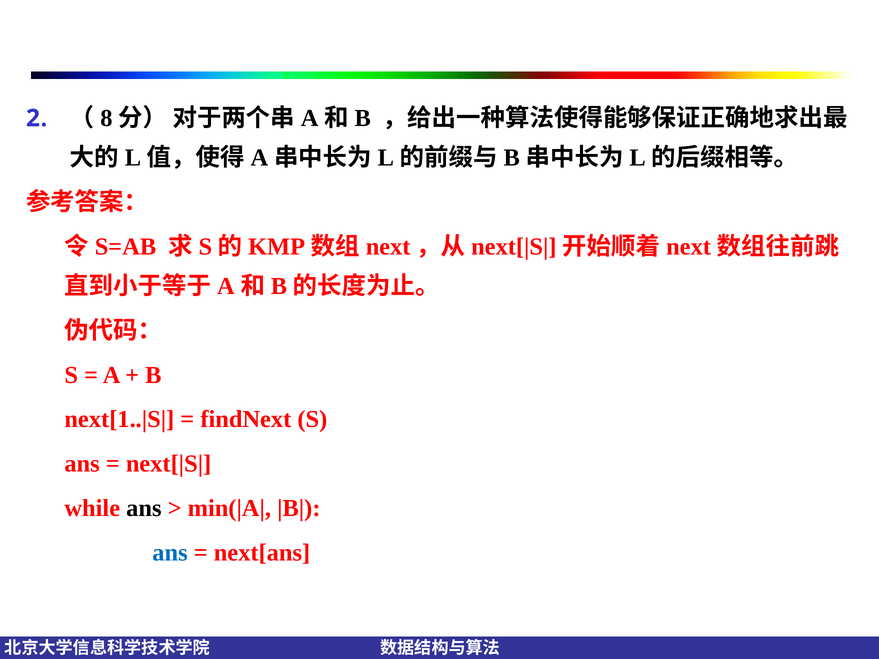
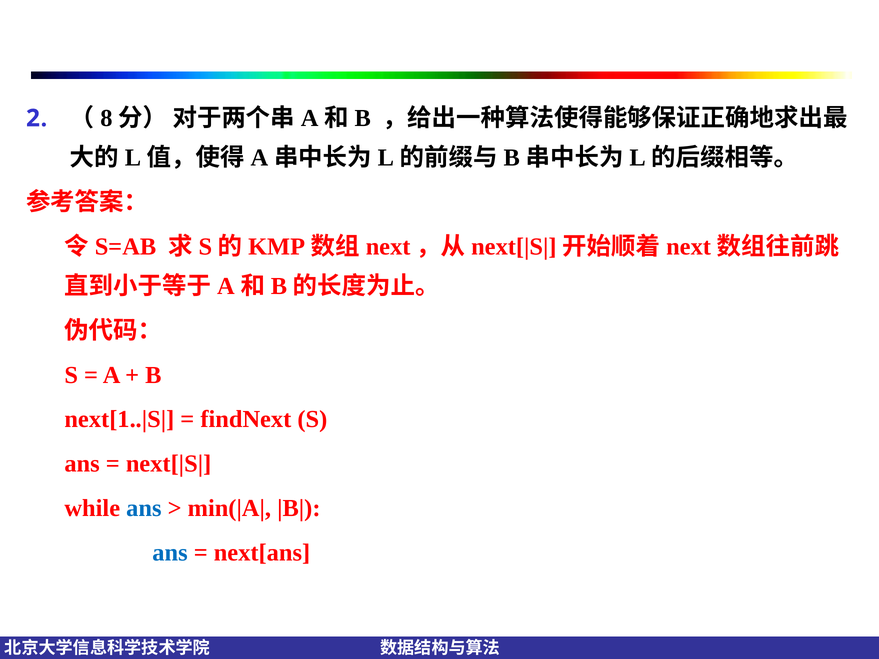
ans colour: black -> blue (144, 508)
